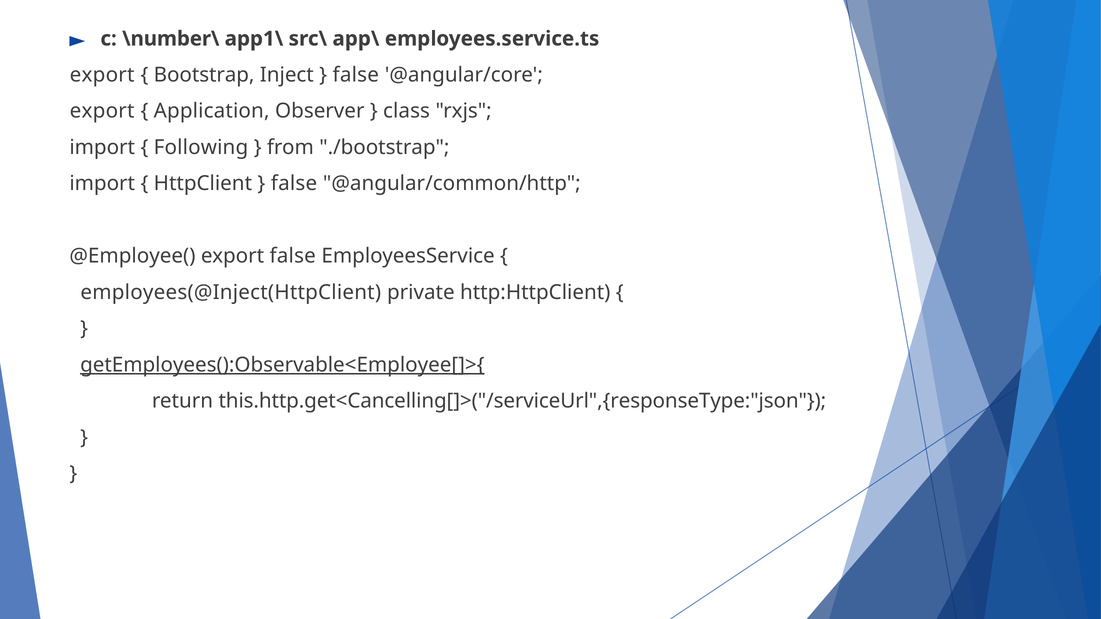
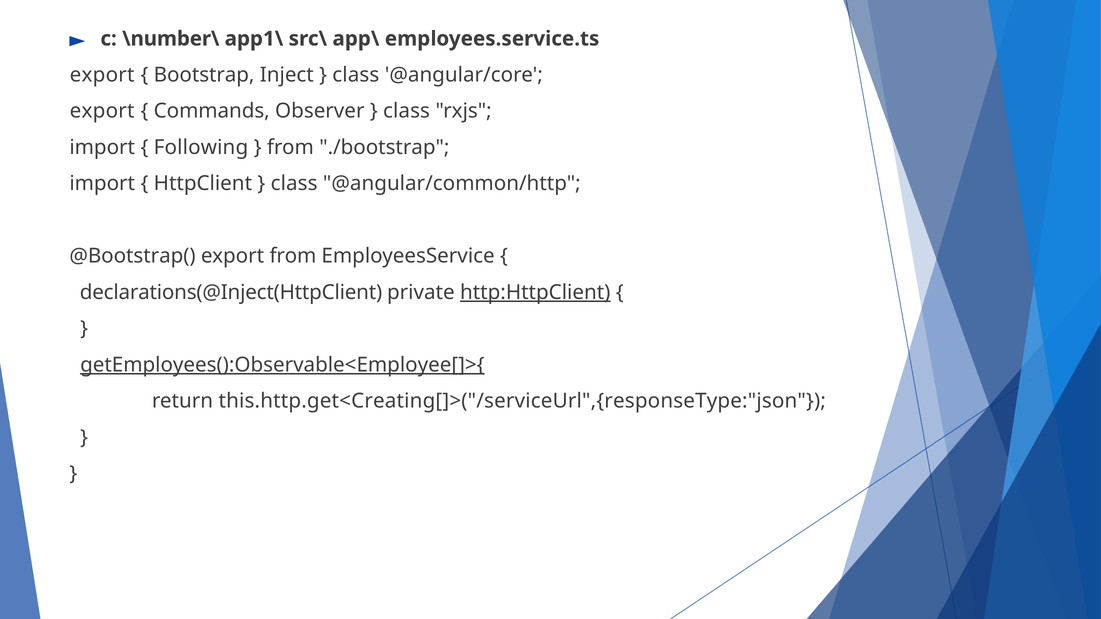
false: false -> class (356, 75)
Application: Application -> Commands (212, 111)
false: false -> class (294, 184)
@Employee(: @Employee( -> @Bootstrap( (132, 256)
export false: false -> from (293, 256)
employees(@Inject(HttpClient: employees(@Inject(HttpClient -> declarations(@Inject(HttpClient (231, 292)
http:HttpClient underline: none -> present (535, 292)
this.http.get<Cancelling[]>("/serviceUrl",{responseType:"json: this.http.get<Cancelling[]>("/serviceUrl",{responseType:"json -> this.http.get<Creating[]>("/serviceUrl",{responseType:"json (522, 401)
